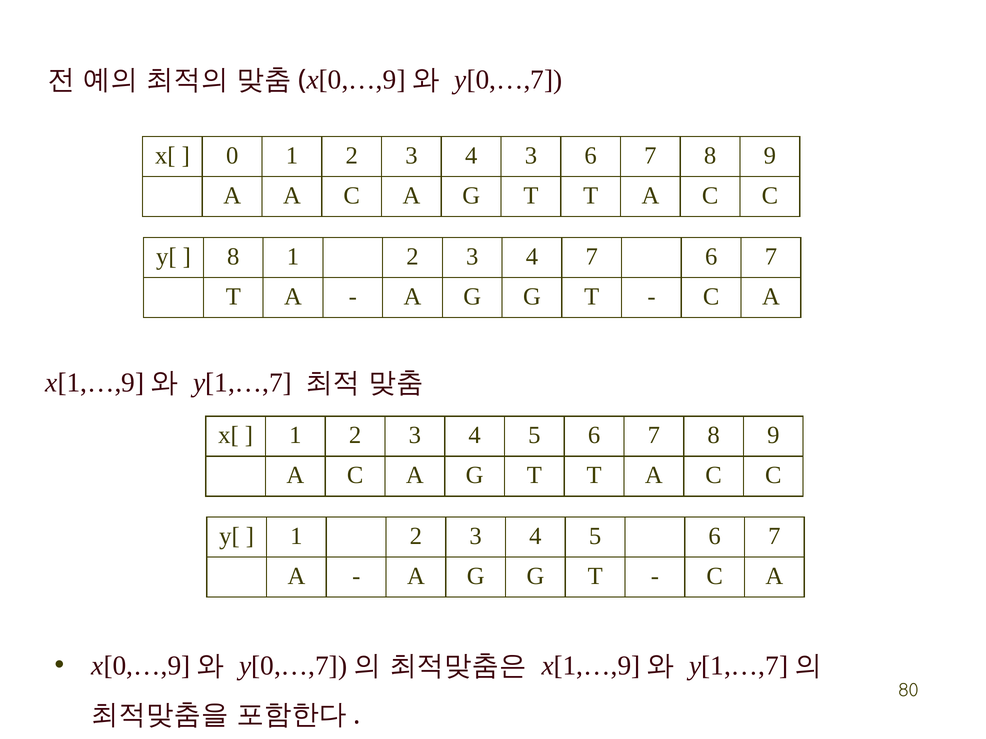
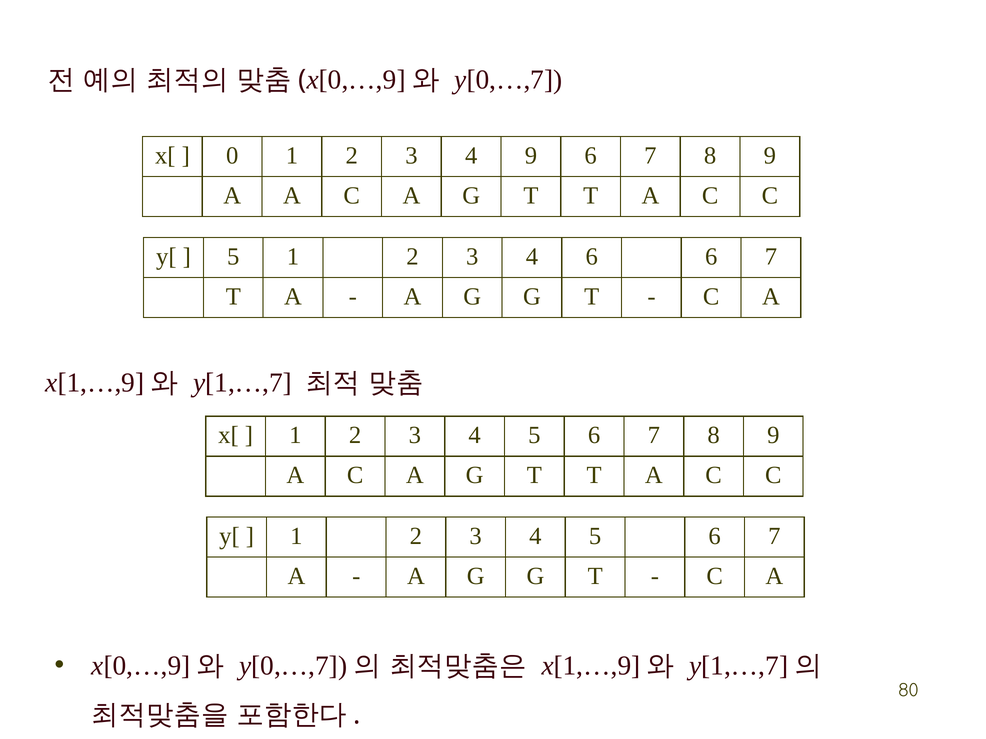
4 3: 3 -> 9 (531, 156)
8: 8 -> 5 (233, 257)
4 7: 7 -> 6 (592, 257)
